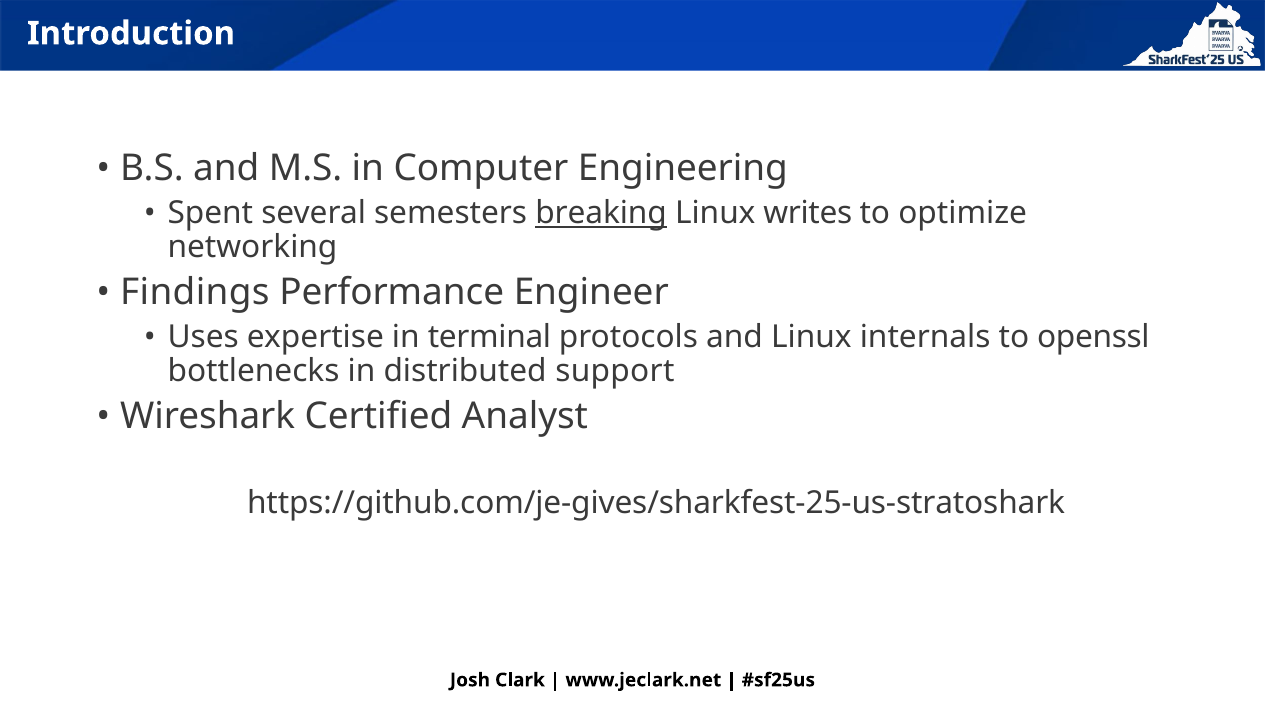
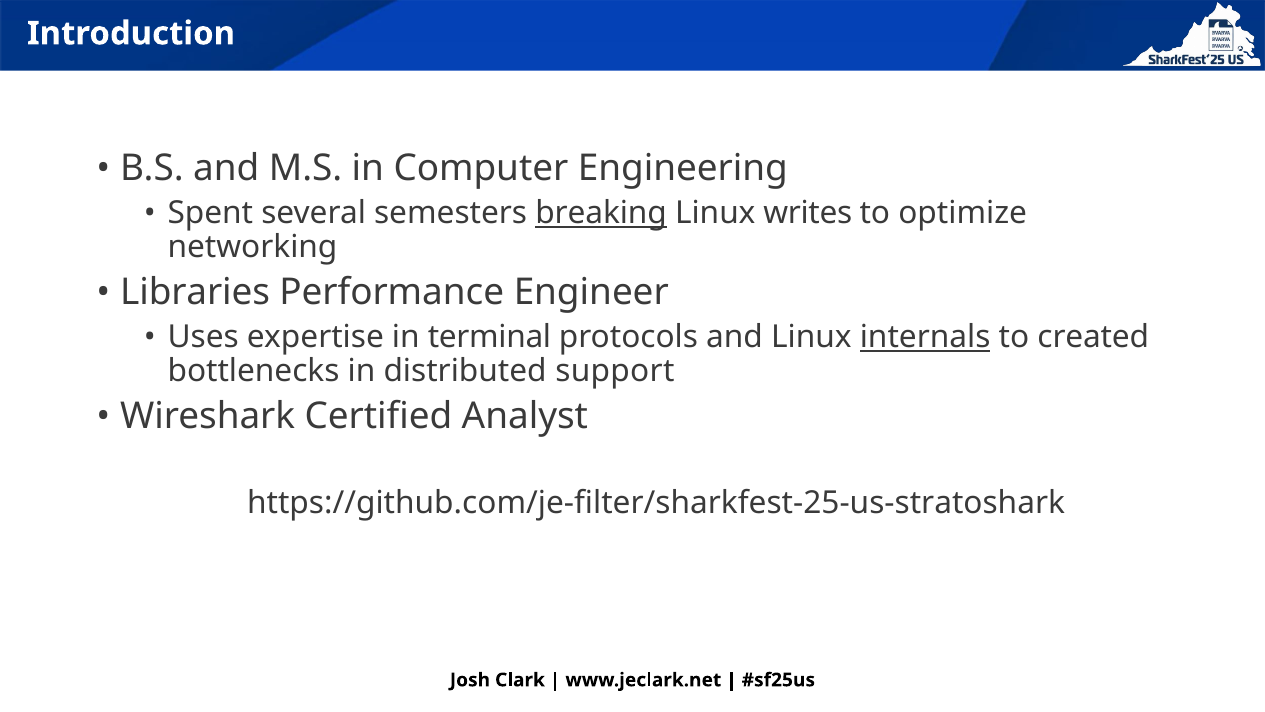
Findings: Findings -> Libraries (195, 292)
internals underline: none -> present (925, 337)
openssl: openssl -> created (1093, 337)
https://github.com/je-gives/sharkfest-25-us-stratoshark: https://github.com/je-gives/sharkfest-25-us-stratoshark -> https://github.com/je-filter/sharkfest-25-us-stratoshark (656, 503)
